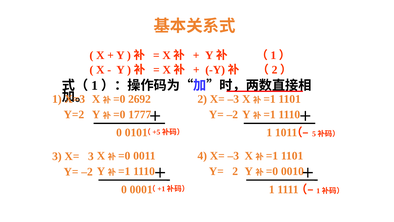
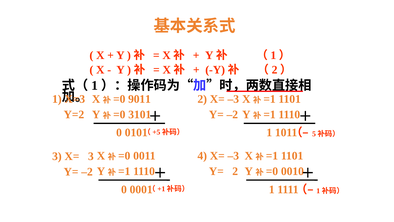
2692: 2692 -> 9011 (139, 99)
1777: 1777 -> 3101 (140, 114)
